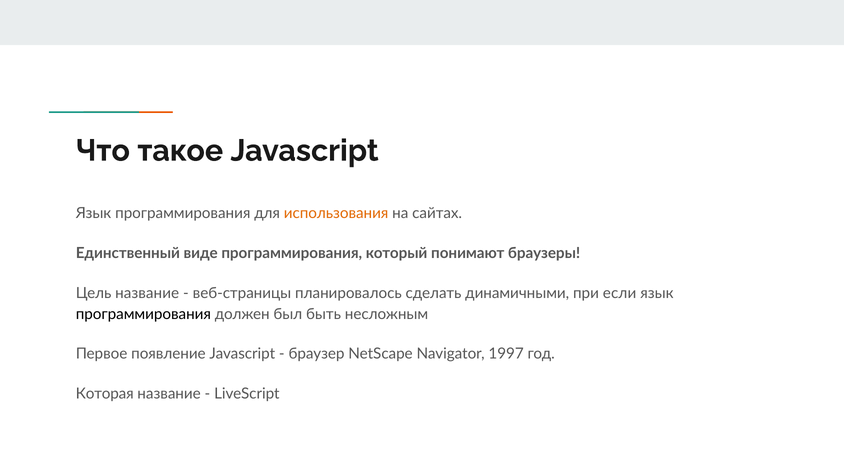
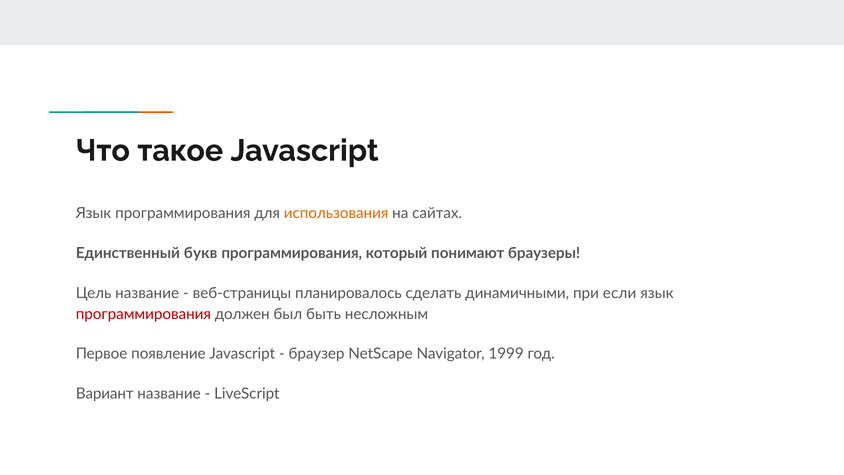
виде: виде -> букв (201, 253)
программирования colour: black -> red (143, 314)
1997: 1997 -> 1999 (506, 354)
Которая: Которая -> Вариант (105, 393)
